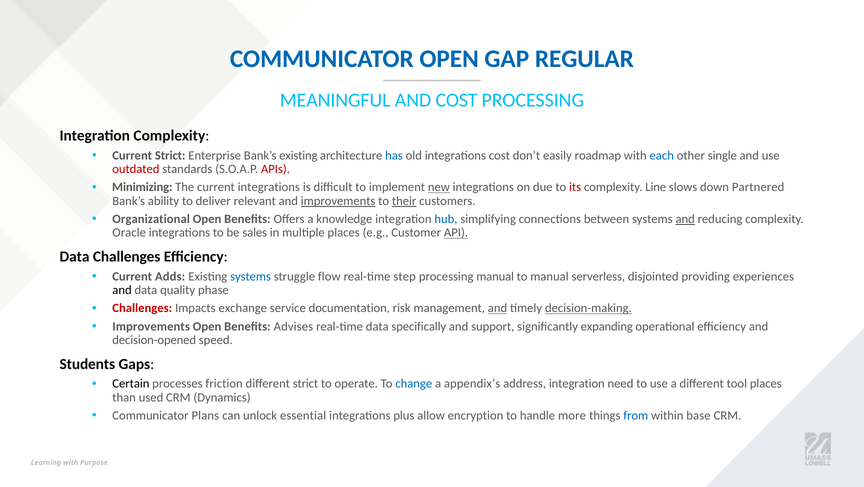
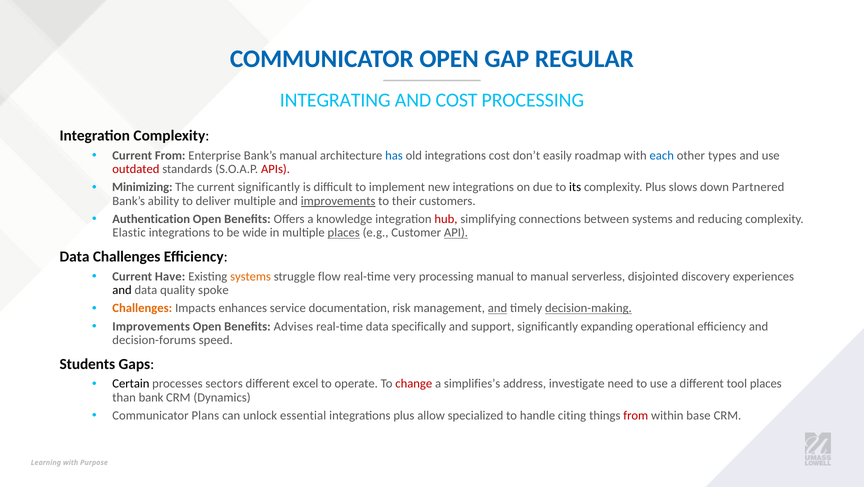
MEANINGFUL: MEANINGFUL -> INTEGRATING (335, 100)
Current Strict: Strict -> From (170, 156)
Bank’s existing: existing -> manual (298, 156)
single: single -> types (722, 156)
current integrations: integrations -> significantly (269, 187)
new underline: present -> none (439, 187)
its colour: red -> black (575, 187)
complexity Line: Line -> Plus (656, 187)
deliver relevant: relevant -> multiple (255, 201)
their underline: present -> none (404, 201)
Organizational: Organizational -> Authentication (151, 219)
hub colour: blue -> red (446, 219)
and underline: present -> none (685, 219)
Oracle: Oracle -> Elastic (129, 233)
sales: sales -> wide (255, 233)
places underline: none -> present (344, 233)
Adds: Adds -> Have (170, 277)
systems colour: blue -> orange (251, 277)
step: step -> very (405, 277)
providing: providing -> discovery (706, 277)
phase: phase -> spoke (213, 290)
Challenges colour: red -> orange (142, 308)
exchange: exchange -> enhances (243, 308)
decision-opened: decision-opened -> decision-forums (154, 340)
friction: friction -> sectors (224, 384)
different strict: strict -> excel (305, 384)
change colour: blue -> red (414, 384)
appendix’s: appendix’s -> simplifies’s (472, 384)
address integration: integration -> investigate (577, 384)
used: used -> bank (151, 398)
encryption: encryption -> specialized (476, 416)
more: more -> citing (572, 416)
from colour: blue -> red (636, 416)
